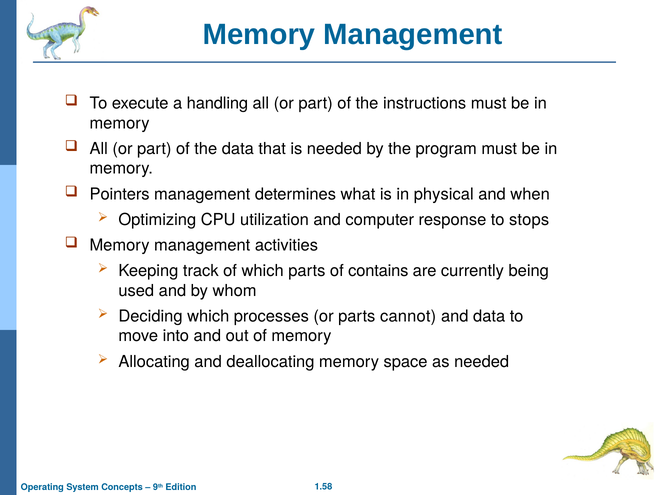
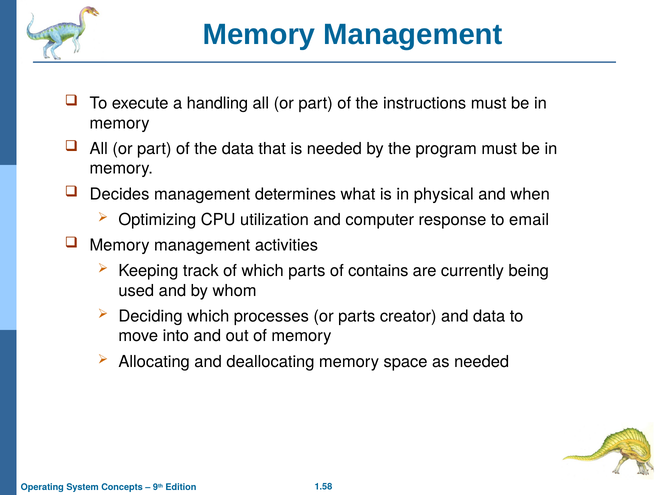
Pointers: Pointers -> Decides (120, 194)
stops: stops -> email (529, 220)
cannot: cannot -> creator (408, 316)
